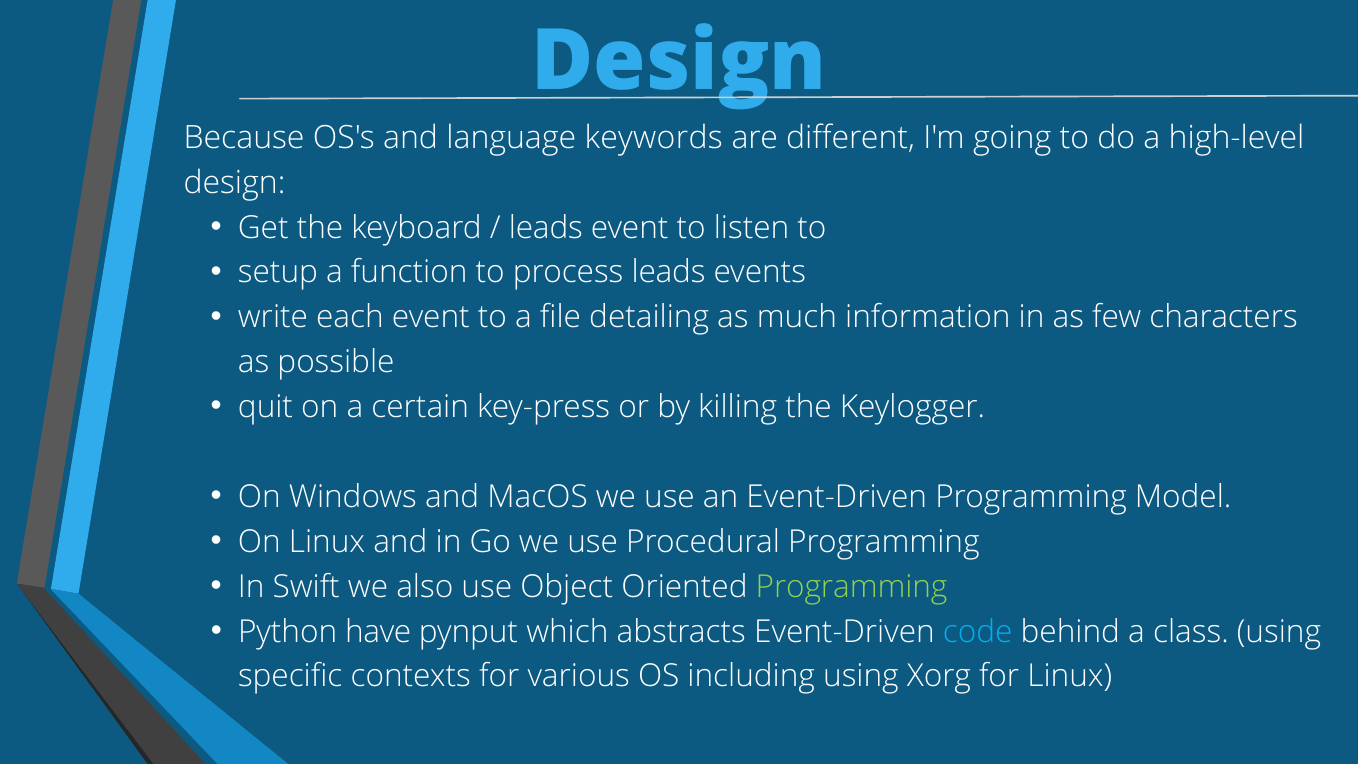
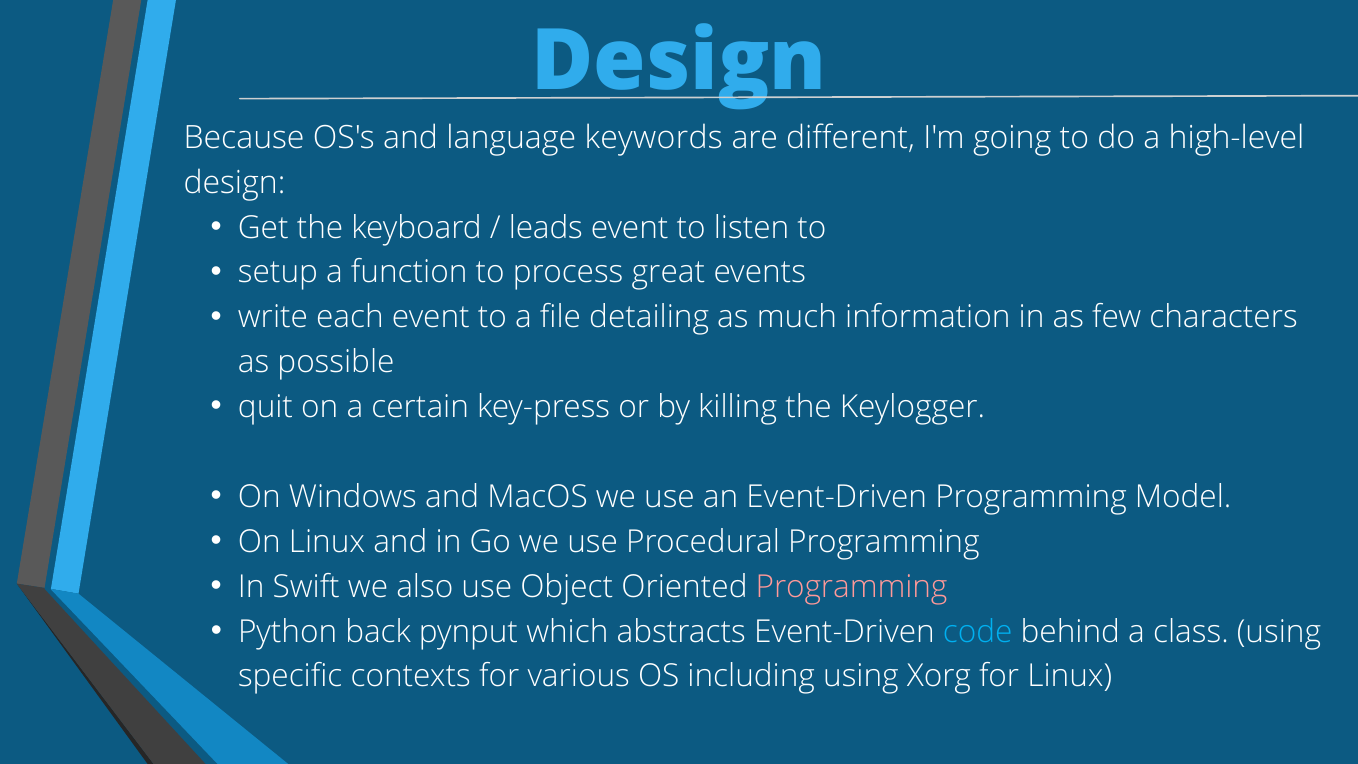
process leads: leads -> great (668, 272)
Programming colour: light green -> pink (852, 587)
have: have -> back (378, 632)
